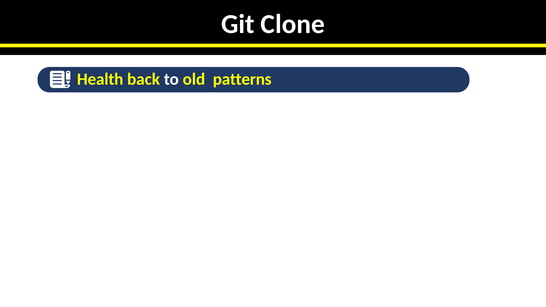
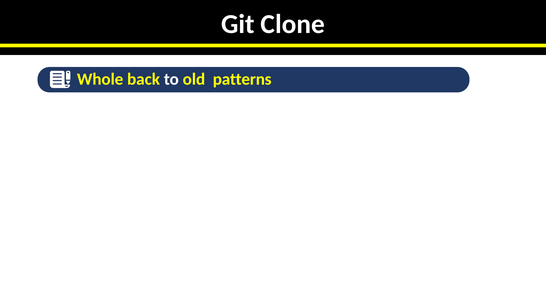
Health: Health -> Whole (100, 79)
